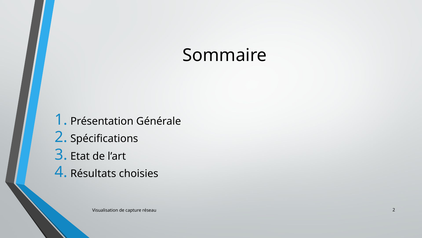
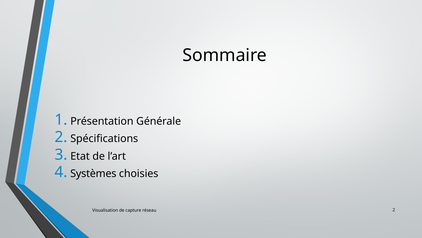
Résultats: Résultats -> Systèmes (93, 173)
